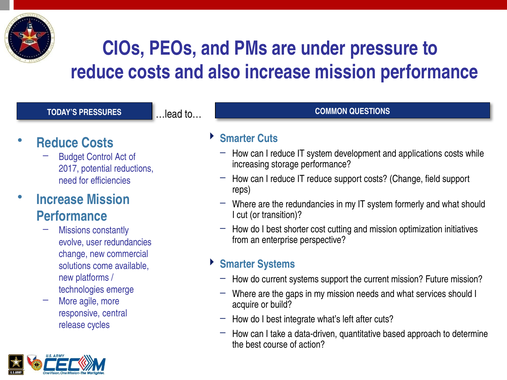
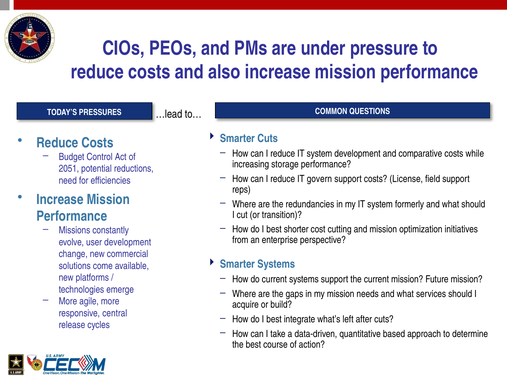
applications: applications -> comparative (420, 154)
2017: 2017 -> 2051 (69, 169)
IT reduce: reduce -> govern (319, 179)
costs Change: Change -> License (406, 179)
user redundancies: redundancies -> development (128, 242)
